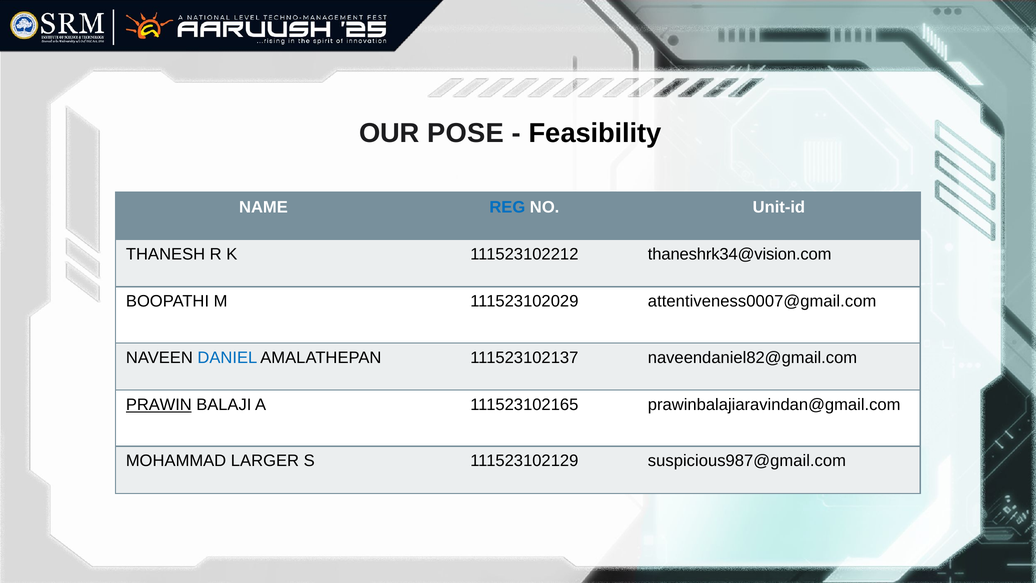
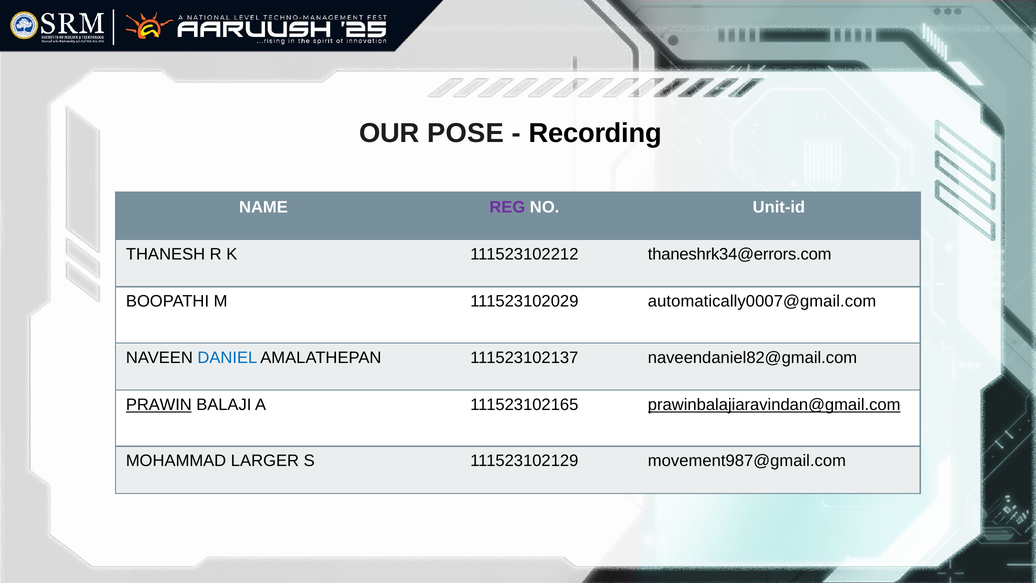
Feasibility: Feasibility -> Recording (595, 133)
REG colour: blue -> purple (507, 207)
thaneshrk34@vision.com: thaneshrk34@vision.com -> thaneshrk34@errors.com (740, 254)
attentiveness0007@gmail.com: attentiveness0007@gmail.com -> automatically0007@gmail.com (762, 301)
prawinbalajiaravindan@gmail.com underline: none -> present (774, 405)
suspicious987@gmail.com: suspicious987@gmail.com -> movement987@gmail.com (747, 461)
